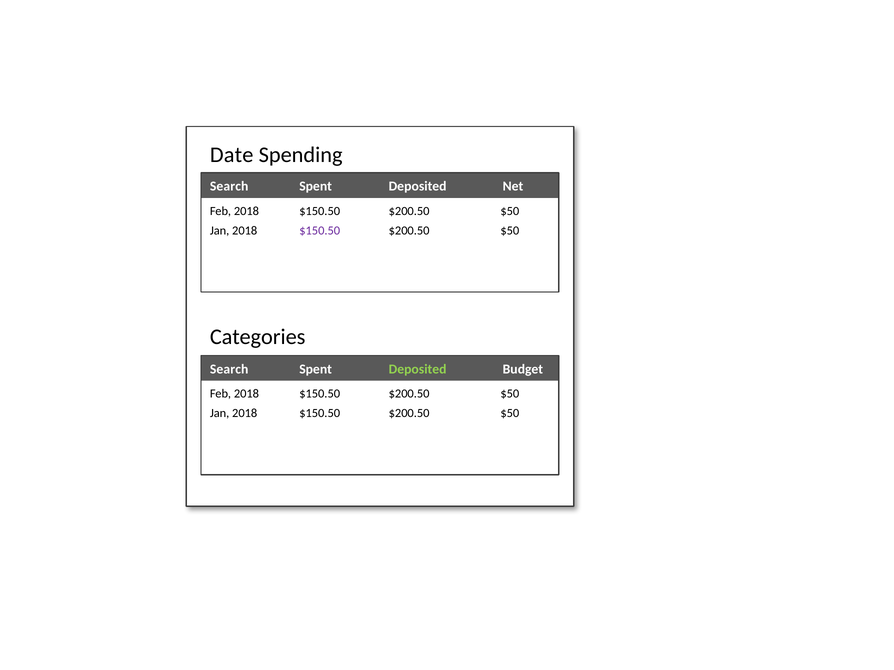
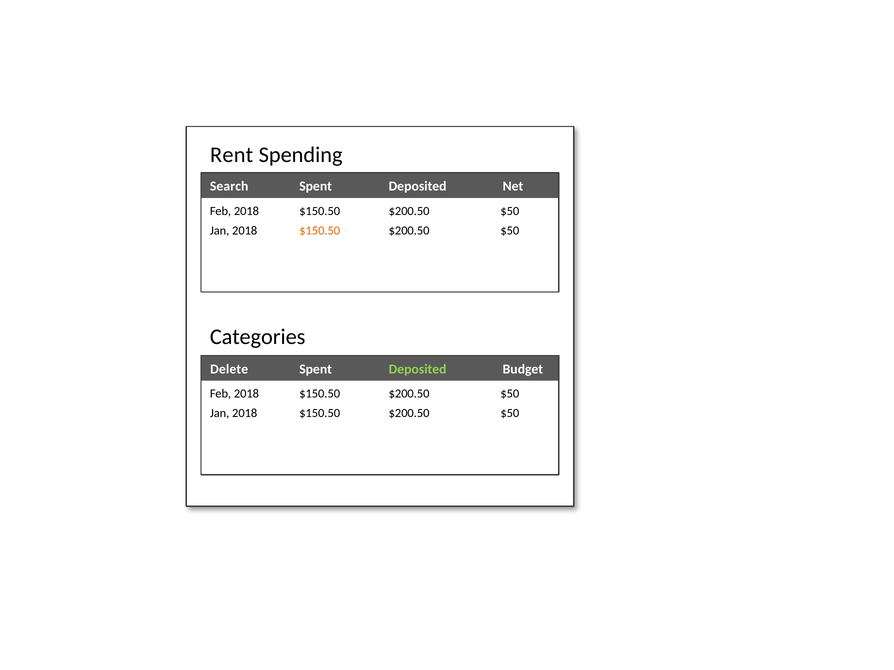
Date: Date -> Rent (232, 155)
$150.50 colour: purple -> orange (320, 231)
Search: Search -> Delete (229, 369)
